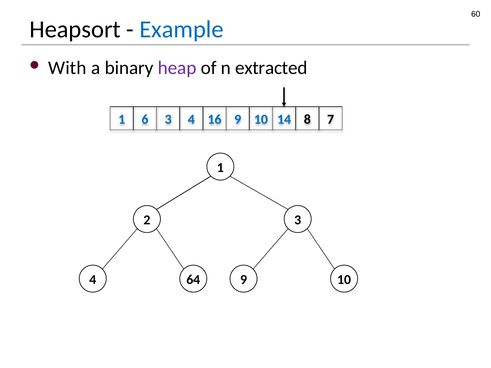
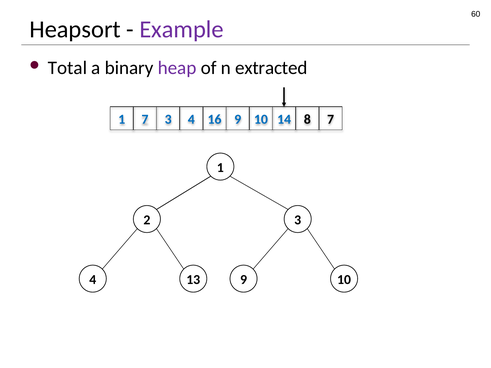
Example colour: blue -> purple (181, 29)
With: With -> Total (67, 68)
1 6: 6 -> 7 (145, 119)
64: 64 -> 13 (193, 280)
